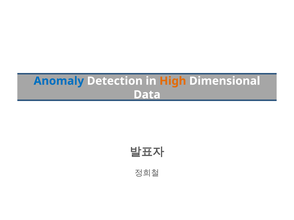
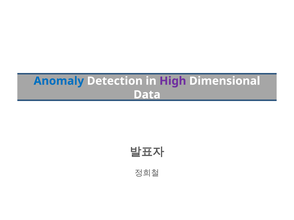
High colour: orange -> purple (173, 81)
